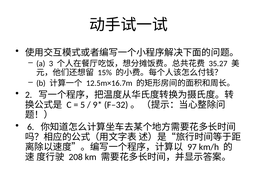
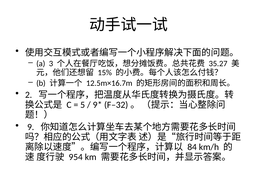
6: 6 -> 9 (31, 127)
97: 97 -> 84 (192, 147)
208: 208 -> 954 (76, 157)
